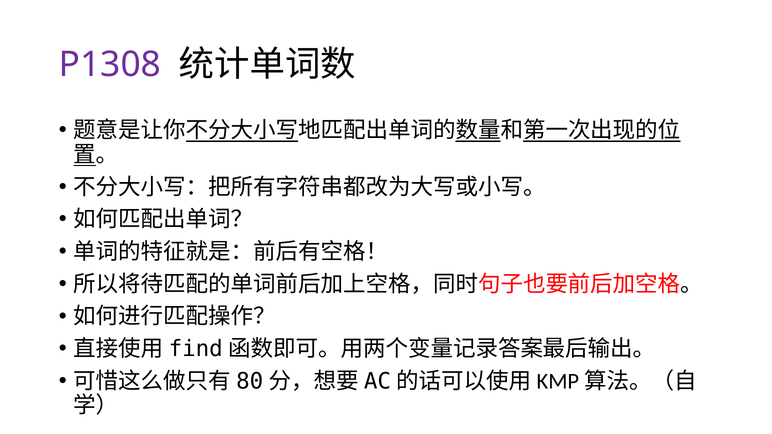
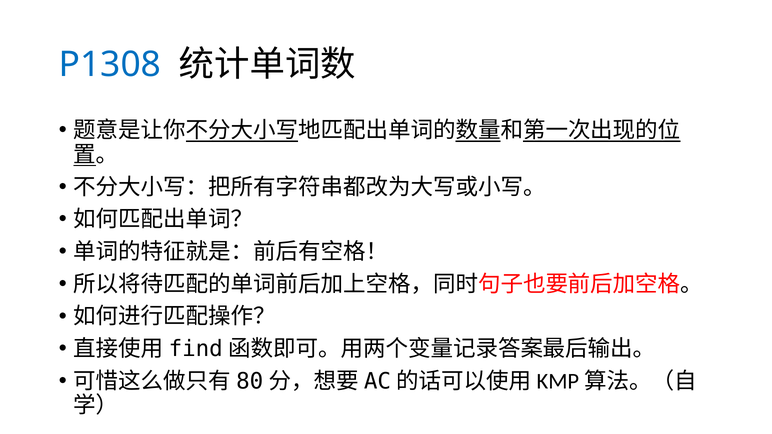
P1308 colour: purple -> blue (110, 65)
